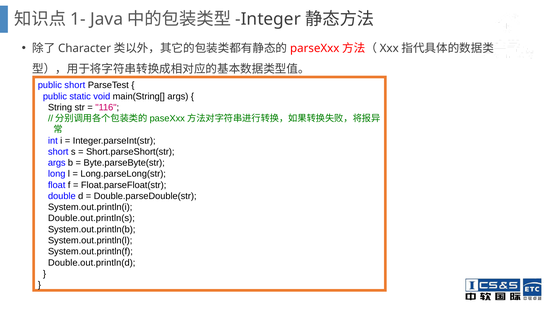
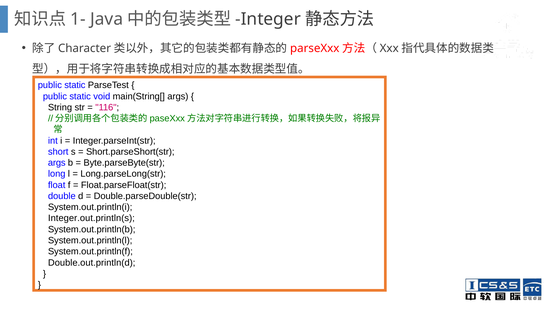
short: short -> static (75, 85)
Double.out.println(s: Double.out.println(s -> Integer.out.println(s (91, 218)
